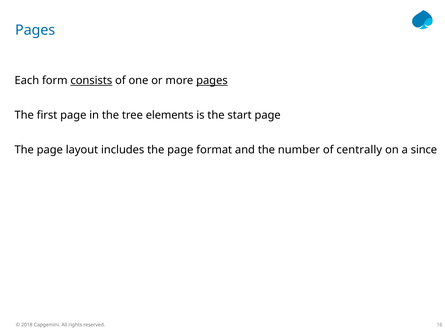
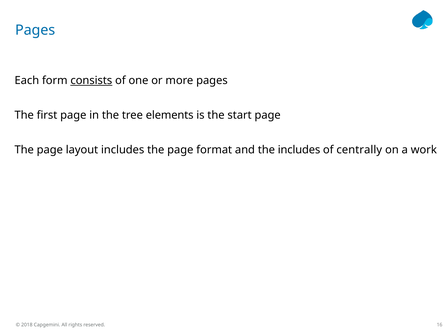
pages underline: present -> none (212, 80)
the number: number -> includes (299, 150)
since: since -> work (424, 150)
